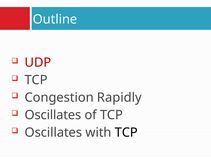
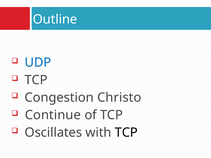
UDP colour: red -> blue (38, 63)
Rapidly: Rapidly -> Christo (119, 98)
Oscillates: Oscillates -> Continue (53, 115)
